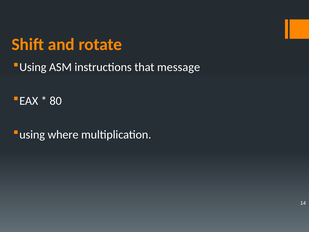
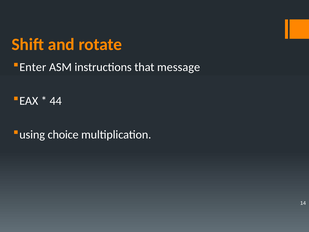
Using: Using -> Enter (33, 67)
80: 80 -> 44 (56, 101)
where: where -> choice (63, 134)
